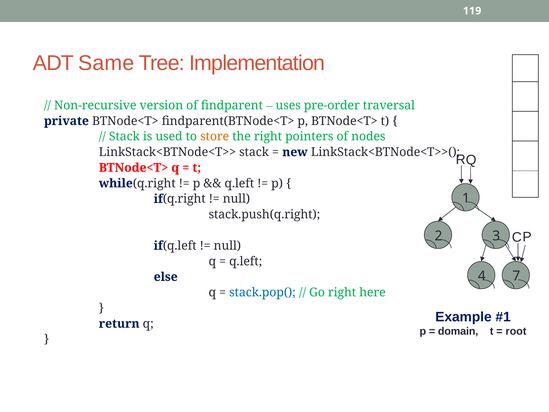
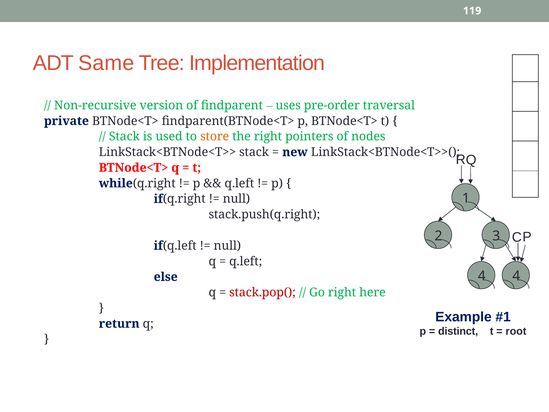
4 7: 7 -> 4 (516, 276)
stack.pop( colour: blue -> red (262, 292)
domain: domain -> distinct (458, 331)
